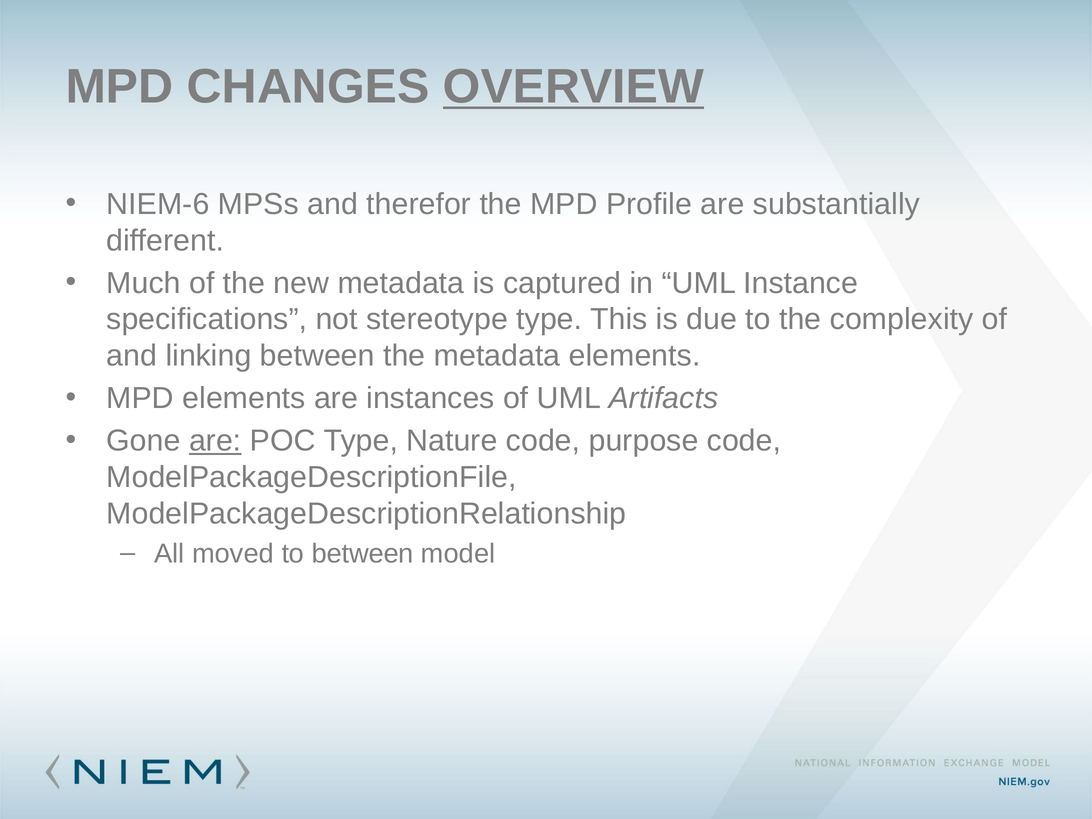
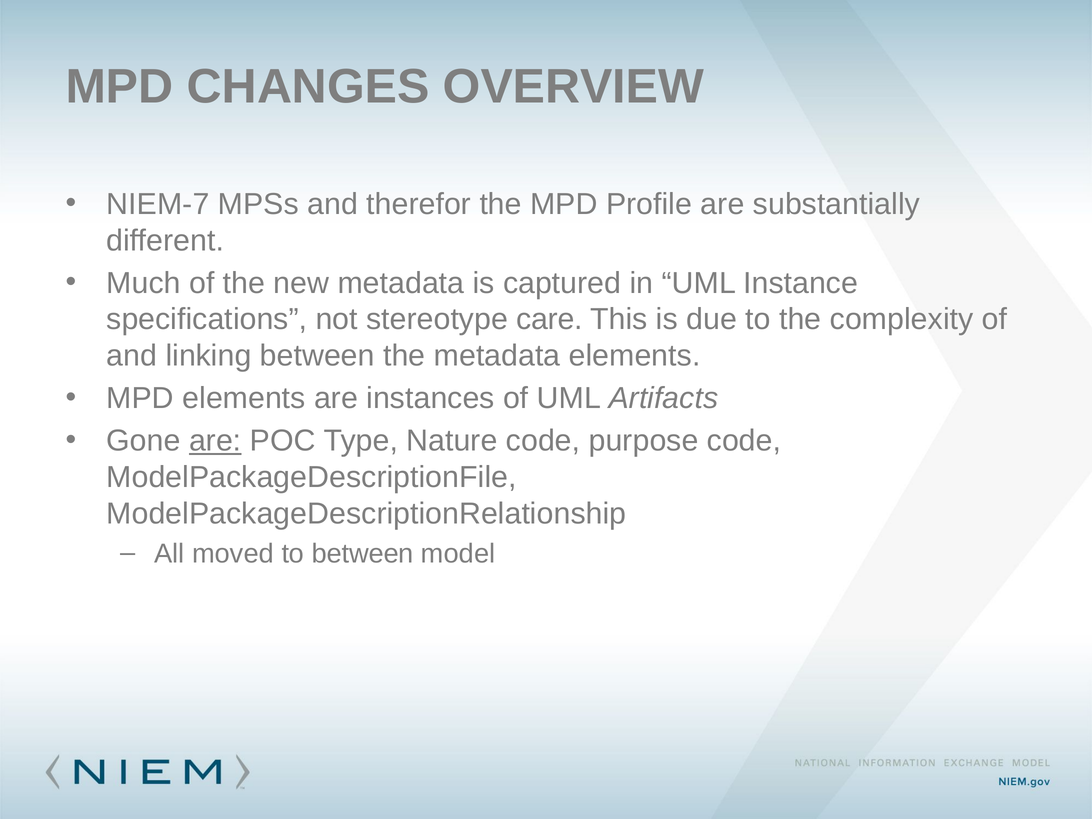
OVERVIEW underline: present -> none (573, 87)
NIEM-6: NIEM-6 -> NIEM-7 (158, 204)
stereotype type: type -> care (550, 319)
